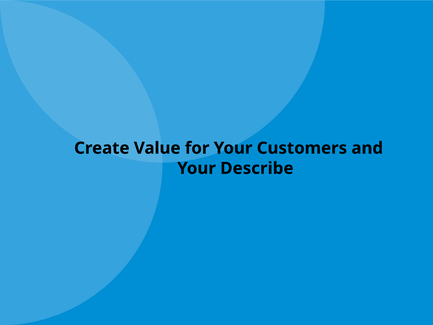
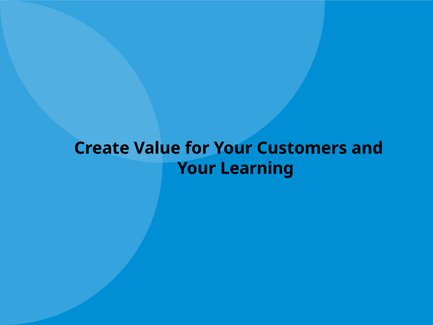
Describe: Describe -> Learning (257, 168)
